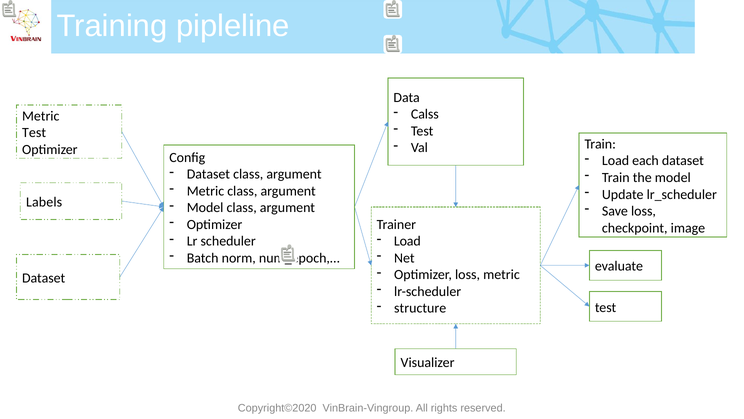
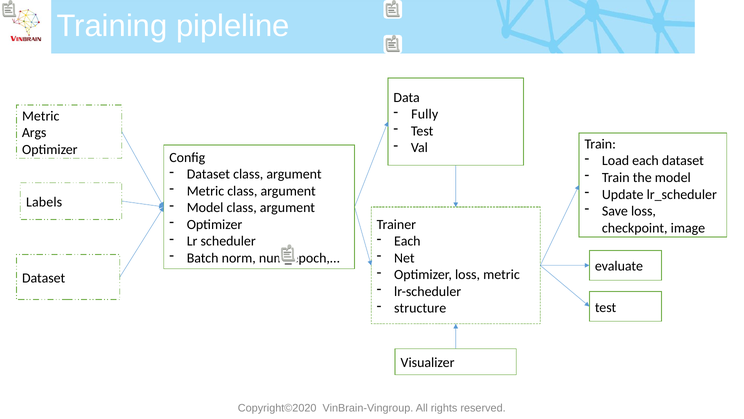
Calss: Calss -> Fully (425, 114)
Test: Test -> Args (34, 133)
Load: Load -> Each (407, 241)
